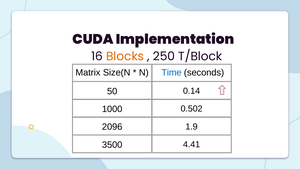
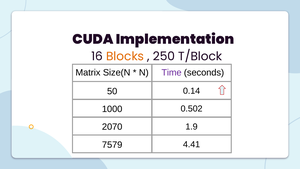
Time colour: blue -> purple (171, 72)
2096: 2096 -> 2070 (112, 127)
3500: 3500 -> 7579 (112, 145)
